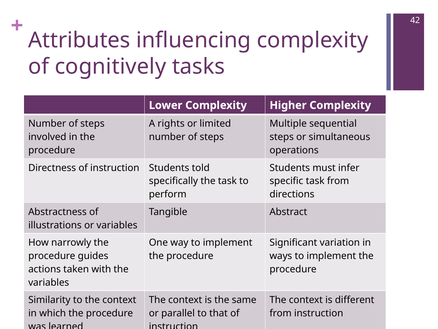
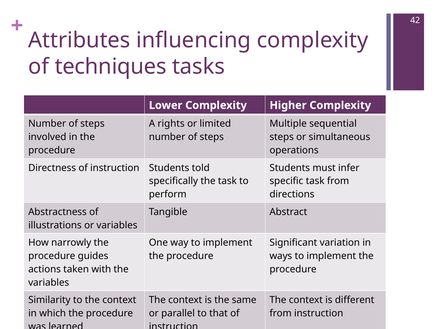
cognitively: cognitively -> techniques (111, 66)
